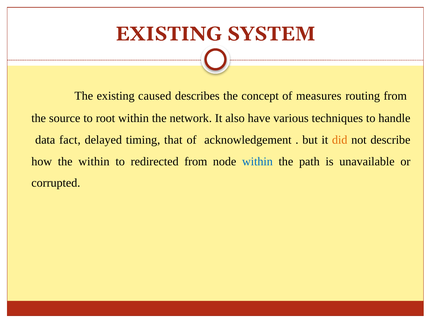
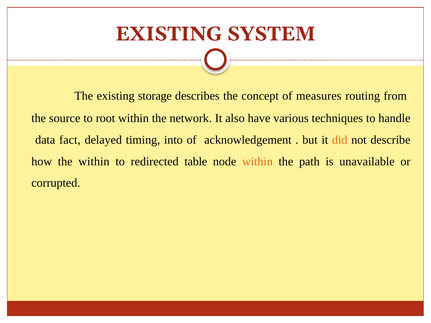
caused: caused -> storage (155, 96)
that: that -> into (173, 140)
redirected from: from -> table (196, 162)
within colour: blue -> orange (257, 162)
